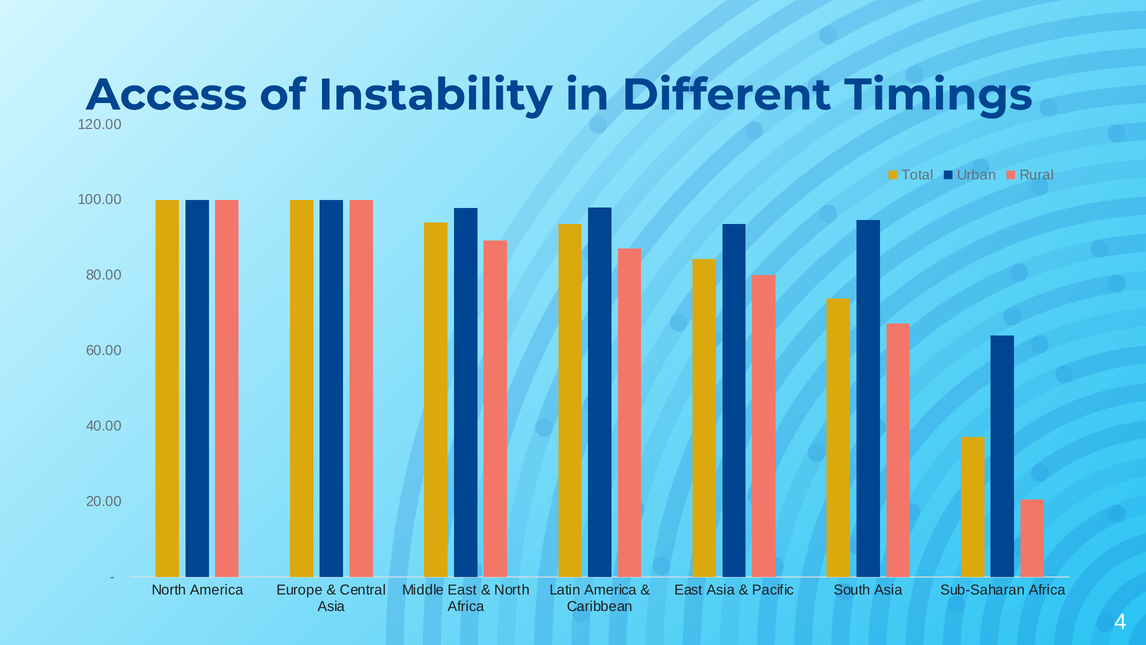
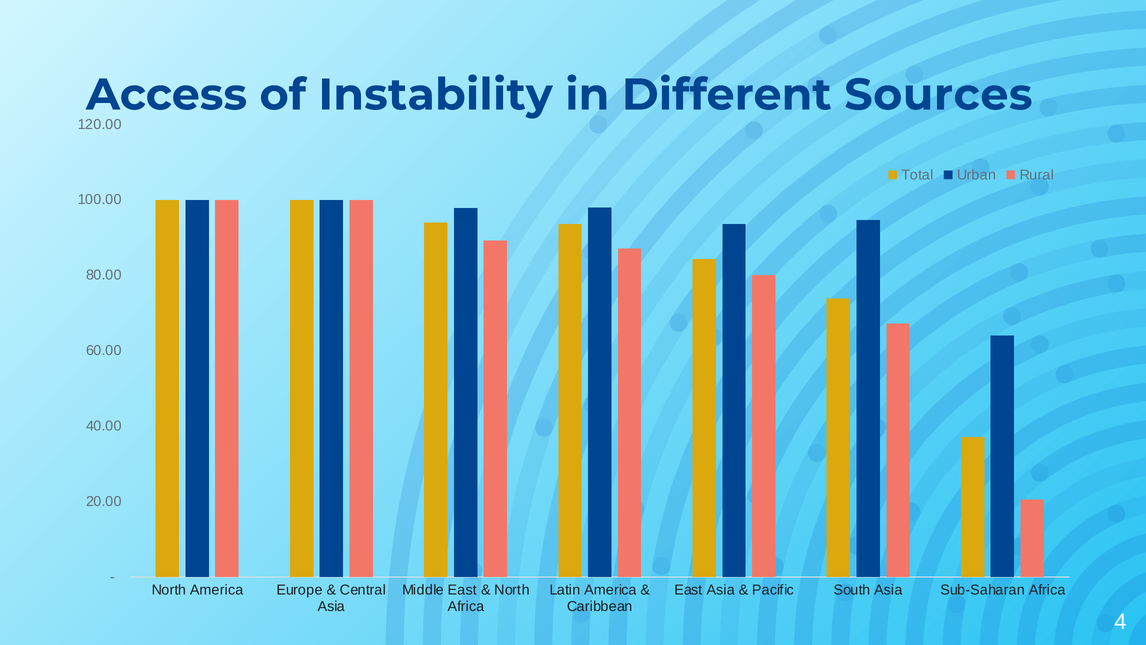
Timings: Timings -> Sources (938, 95)
